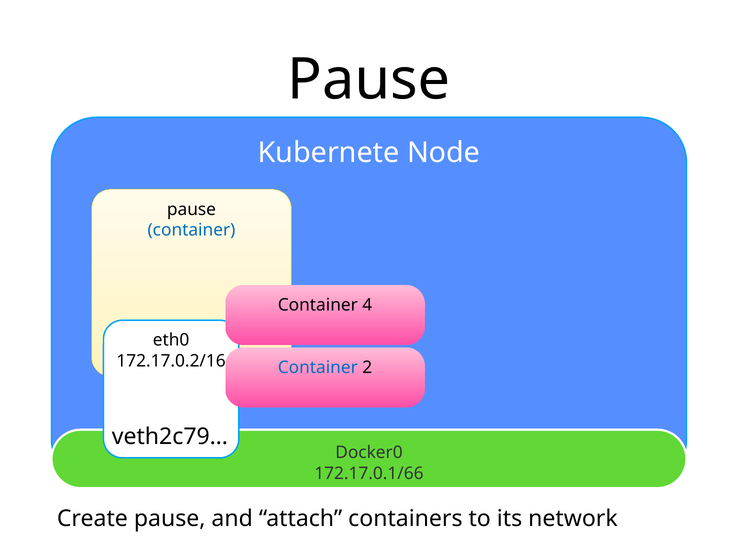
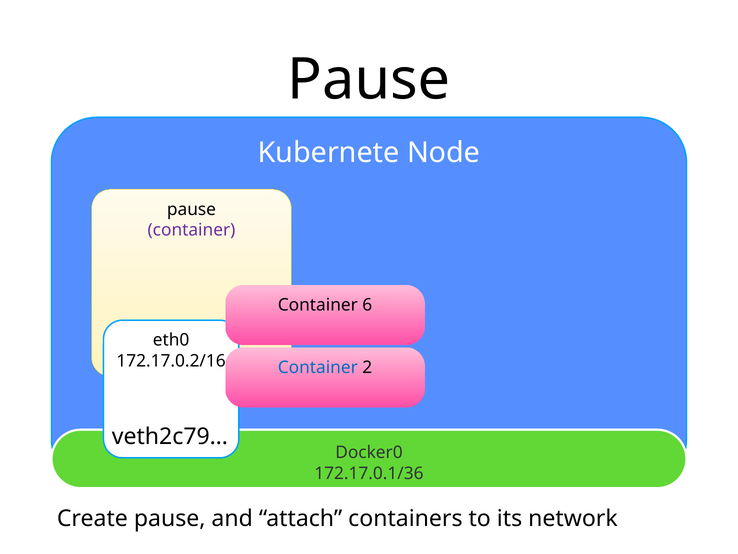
container colour: blue -> purple (191, 230)
4: 4 -> 6 (367, 305)
172.17.0.1/66: 172.17.0.1/66 -> 172.17.0.1/36 (369, 473)
